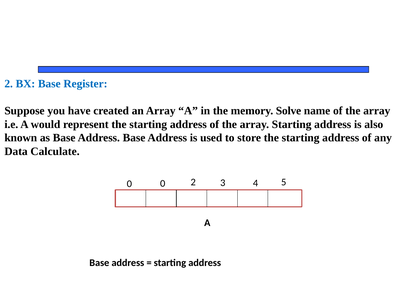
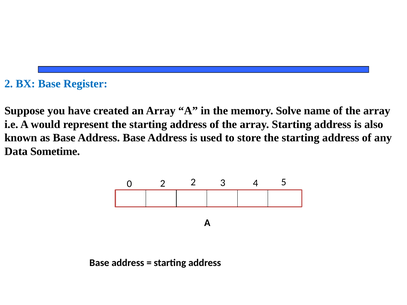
Calculate: Calculate -> Sometime (55, 152)
0 0: 0 -> 2 (163, 183)
